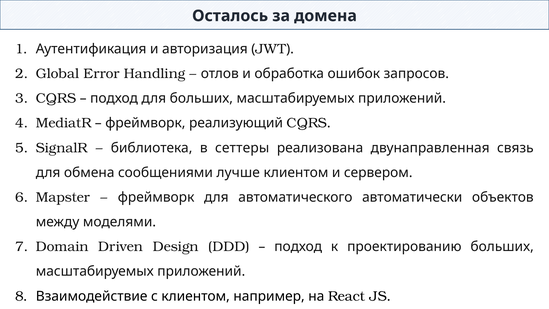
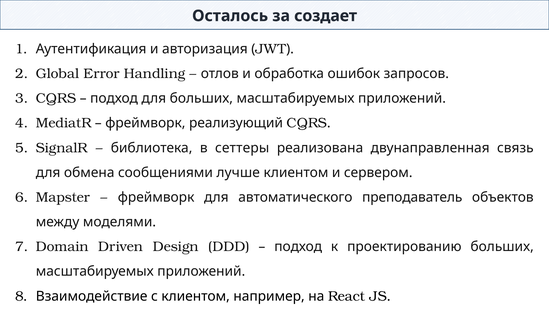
домена: домена -> создает (326, 16)
автоматически: автоматически -> преподаватель (412, 197)
